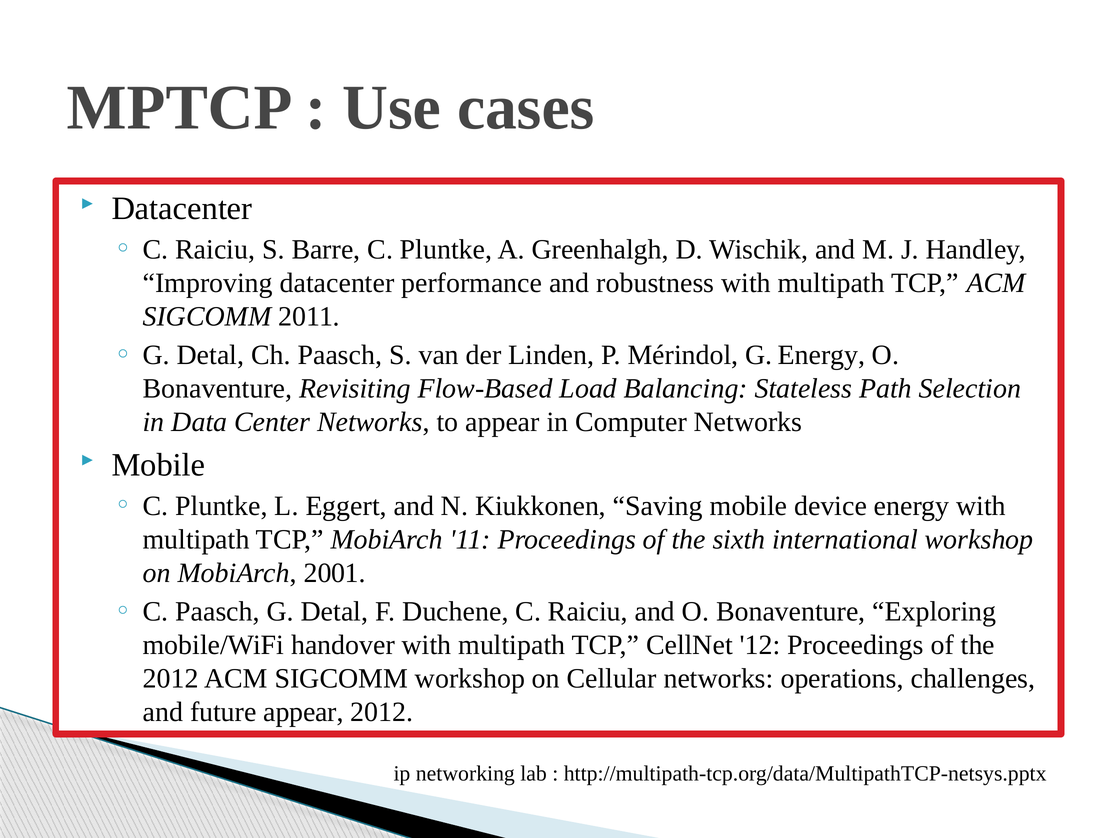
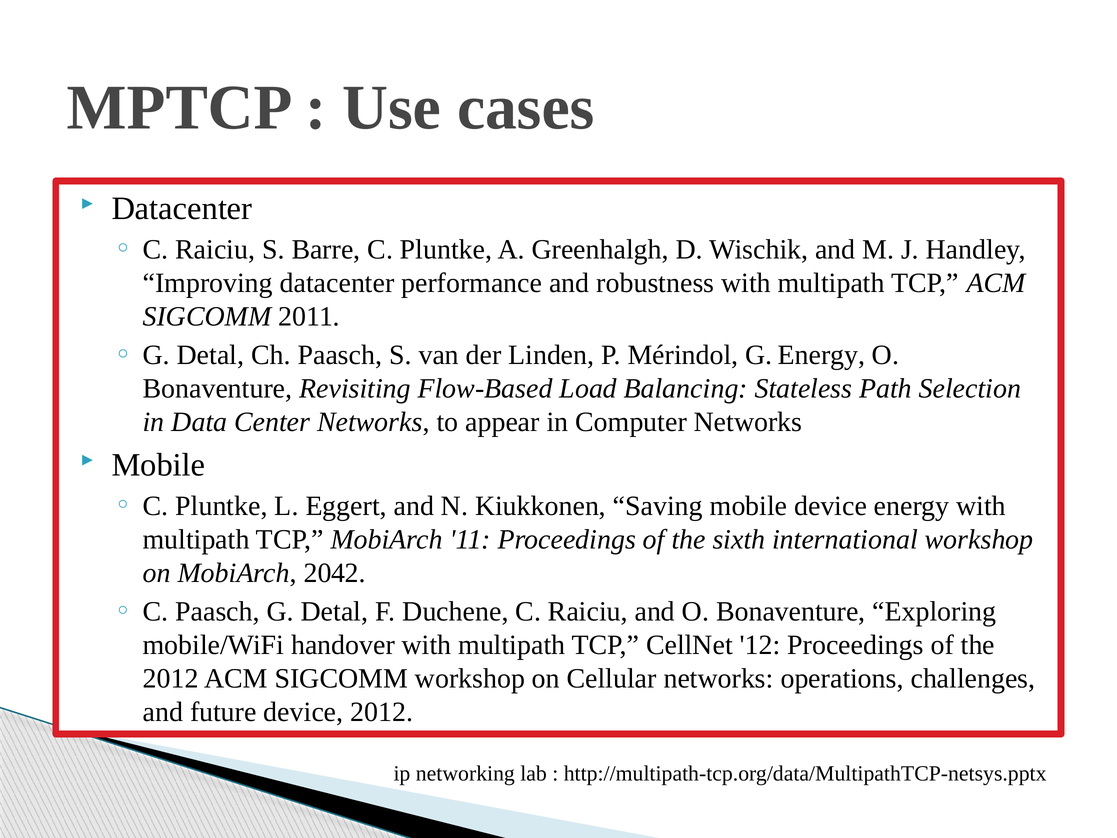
2001: 2001 -> 2042 (335, 573)
future appear: appear -> device (303, 712)
